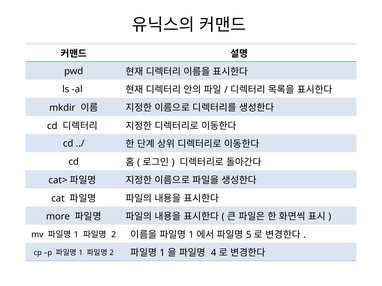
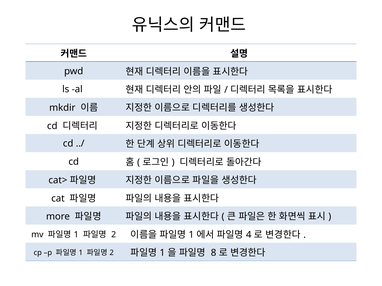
5: 5 -> 4 (249, 235)
4: 4 -> 8 (214, 253)
